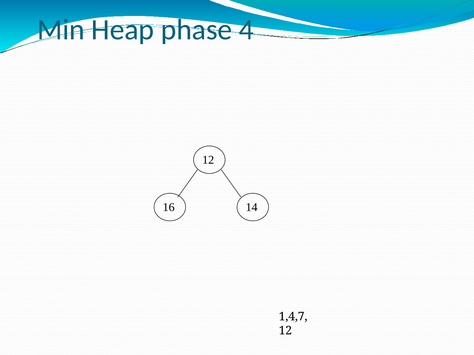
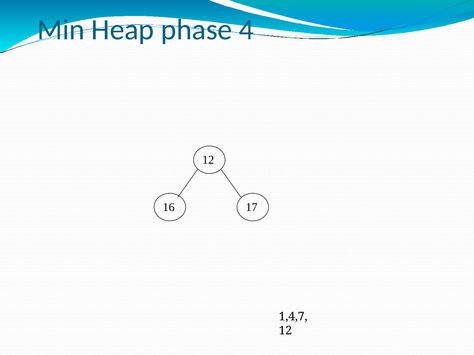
14: 14 -> 17 (252, 207)
